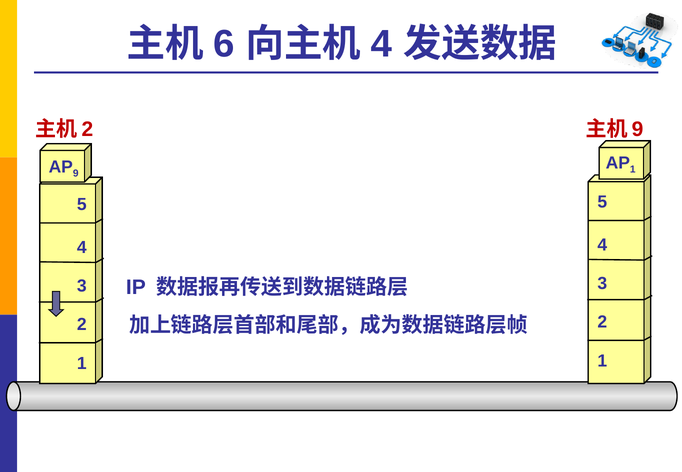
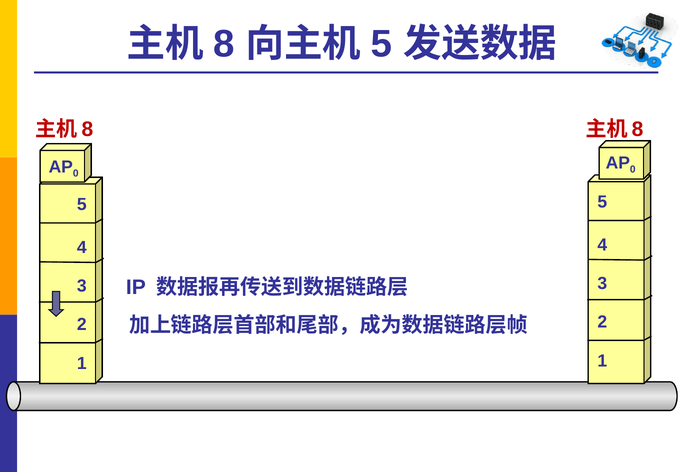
6: 6 -> 8 (224, 44)
4: 4 -> 5 (382, 44)
2: 2 -> 8 (87, 129)
9: 9 -> 8 (637, 129)
1: 1 -> 0 (633, 170)
9: 9 -> 0 (76, 174)
